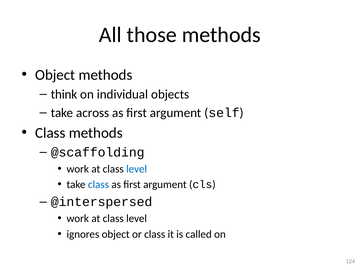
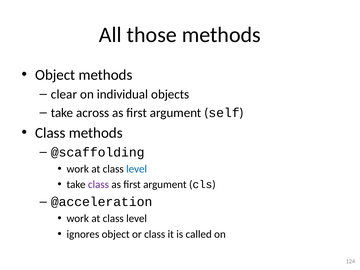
think: think -> clear (64, 94)
class colour: blue -> purple (98, 185)
@interspersed: @interspersed -> @acceleration (102, 202)
